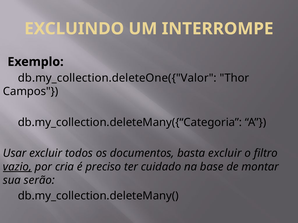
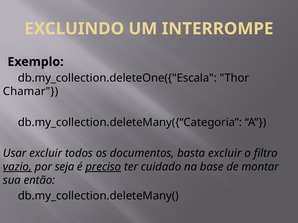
db.my_collection.deleteOne({"Valor: db.my_collection.deleteOne({"Valor -> db.my_collection.deleteOne({"Escala (117, 78)
Campos: Campos -> Chamar (31, 92)
cria: cria -> seja (65, 167)
preciso underline: none -> present (103, 167)
serão: serão -> então (39, 181)
